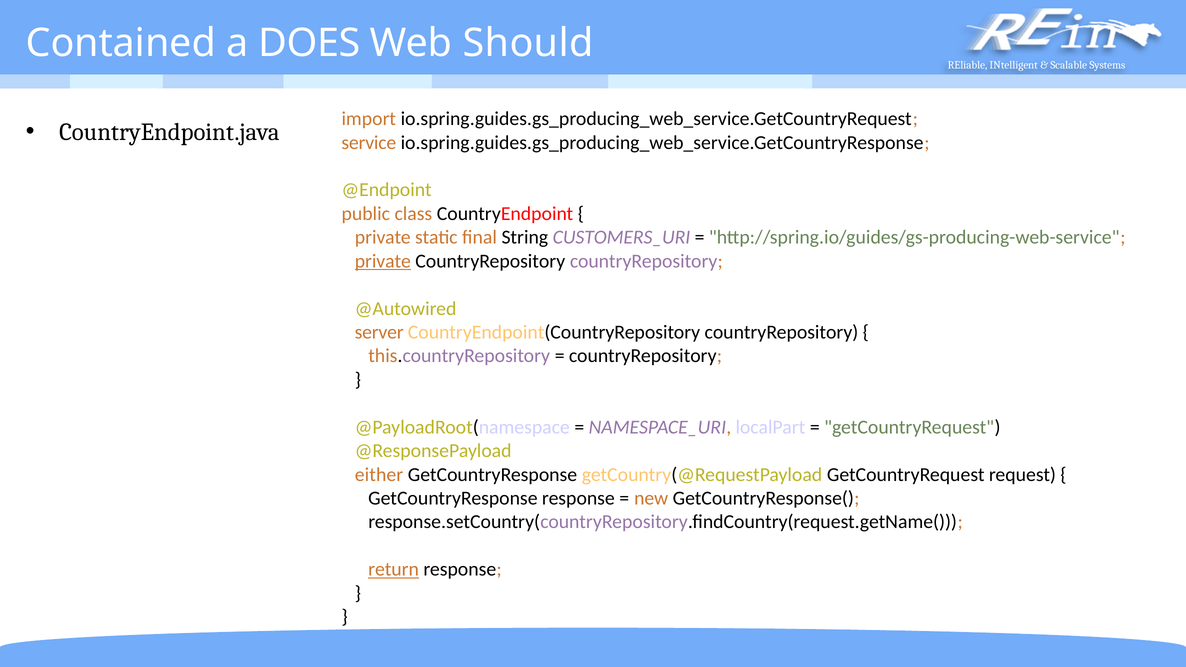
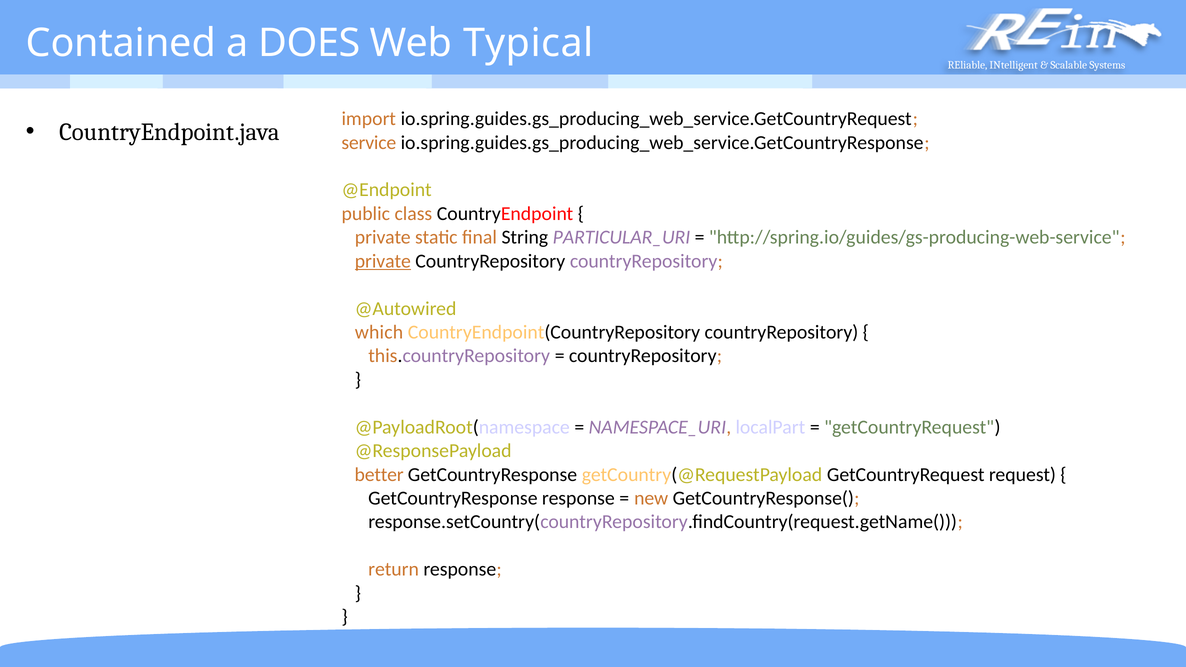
Should: Should -> Typical (528, 43)
CUSTOMERS_URI: CUSTOMERS_URI -> PARTICULAR_URI (621, 237)
server: server -> which (379, 332)
either: either -> better (379, 475)
return underline: present -> none (394, 569)
